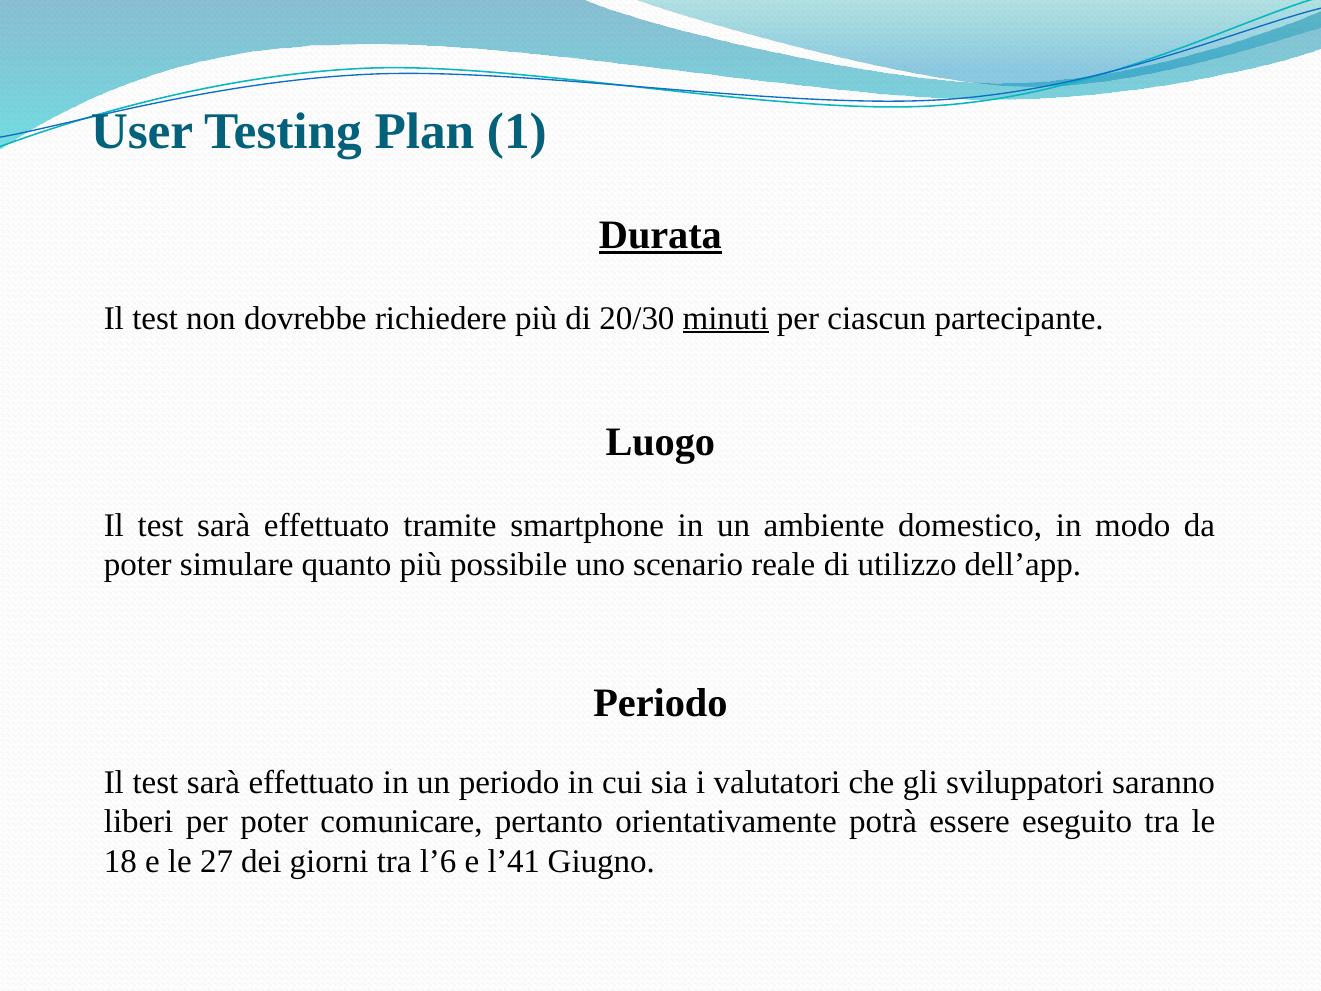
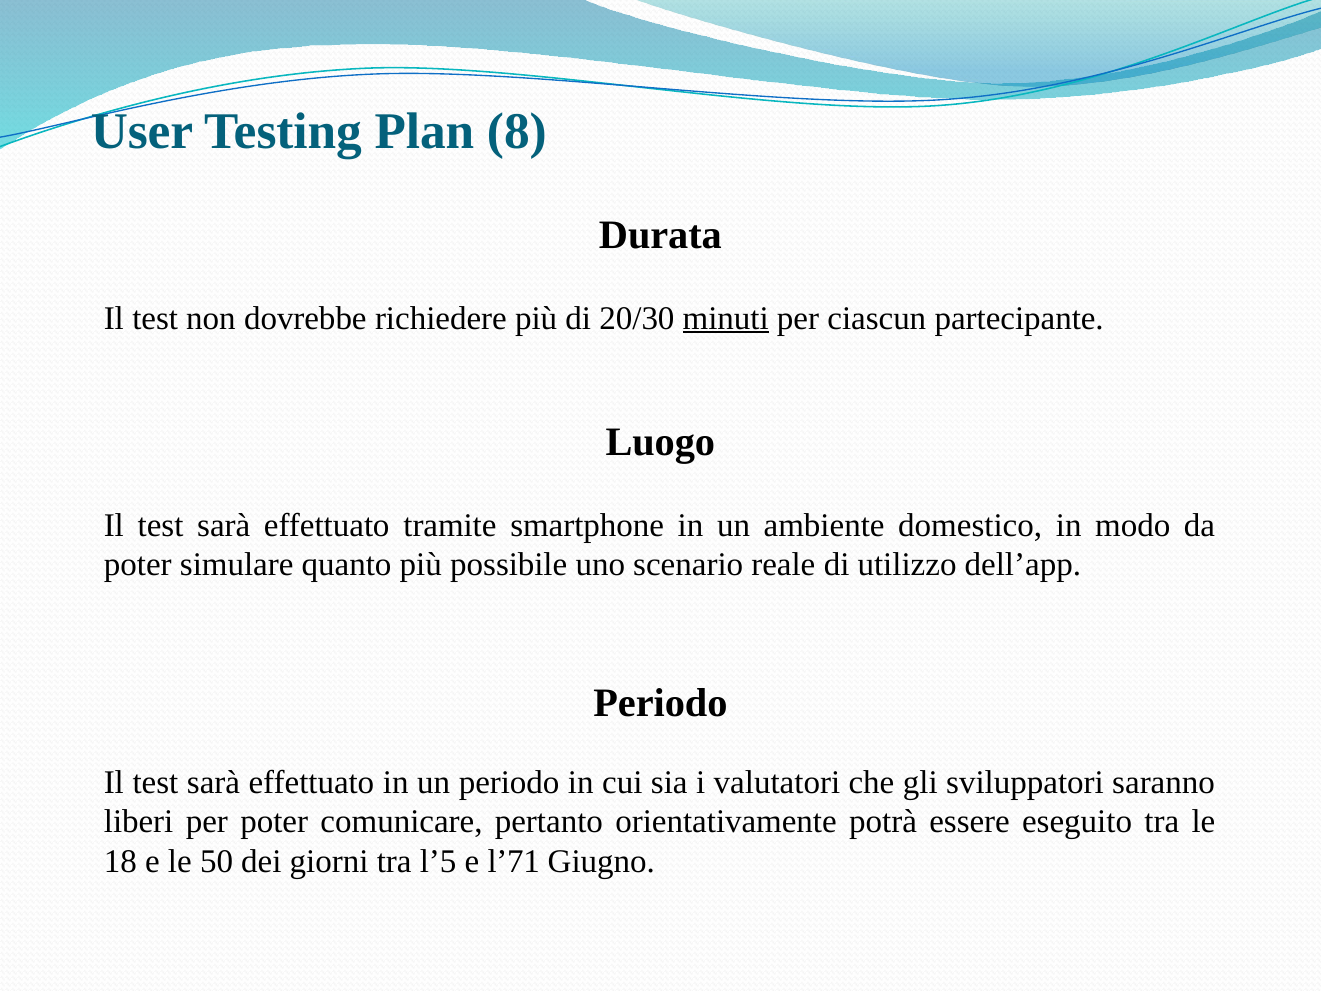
1: 1 -> 8 (517, 131)
Durata underline: present -> none (660, 235)
27: 27 -> 50 (217, 861)
l’6: l’6 -> l’5 (438, 861)
l’41: l’41 -> l’71 (514, 861)
